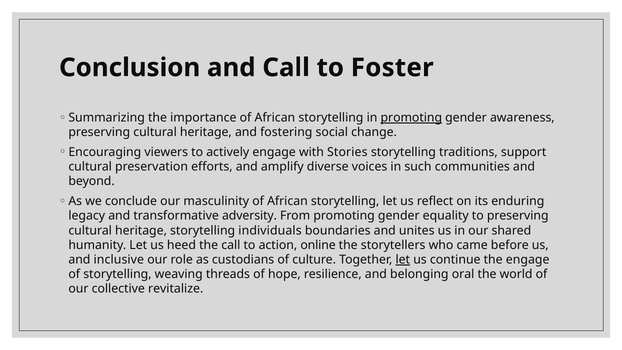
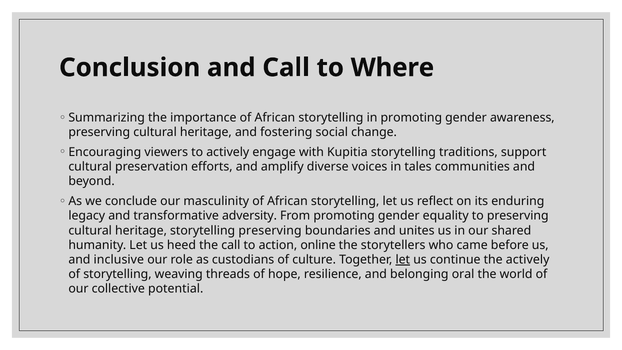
Foster: Foster -> Where (392, 68)
promoting underline: present -> none (411, 118)
Stories: Stories -> Kupitia (347, 152)
such: such -> tales (418, 167)
storytelling individuals: individuals -> preserving (270, 230)
the engage: engage -> actively (528, 260)
revitalize: revitalize -> potential (176, 289)
